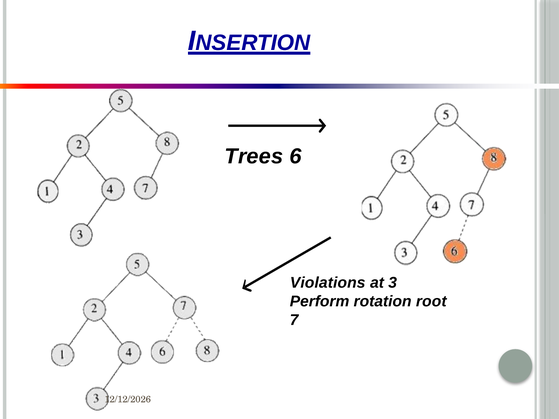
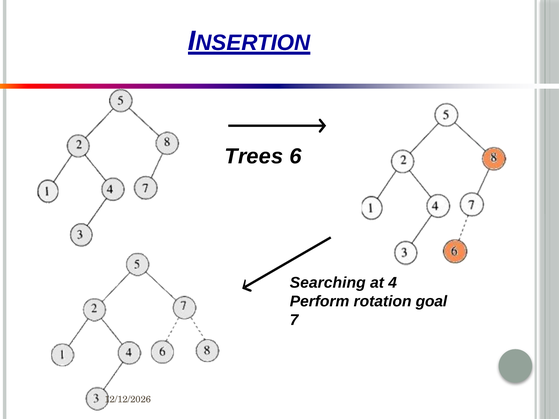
Violations: Violations -> Searching (328, 283)
3: 3 -> 4 (393, 283)
root: root -> goal (431, 302)
